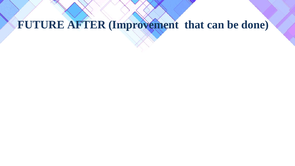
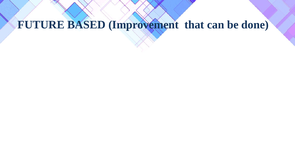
AFTER: AFTER -> BASED (86, 25)
